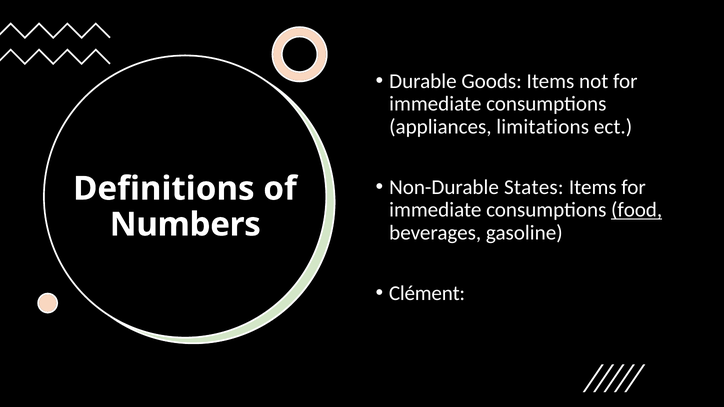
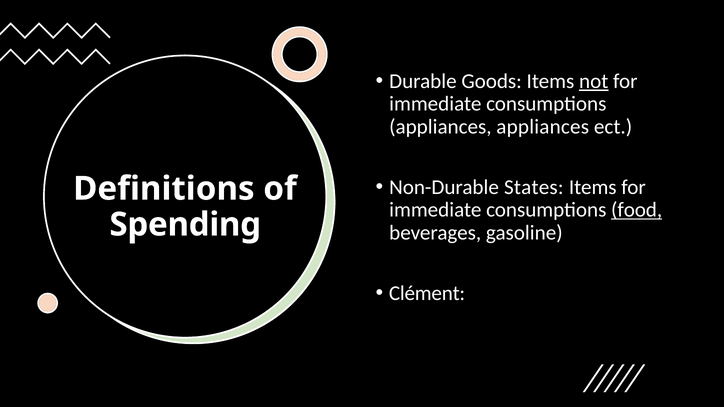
not underline: none -> present (594, 81)
appliances limitations: limitations -> appliances (543, 127)
Numbers: Numbers -> Spending (185, 225)
